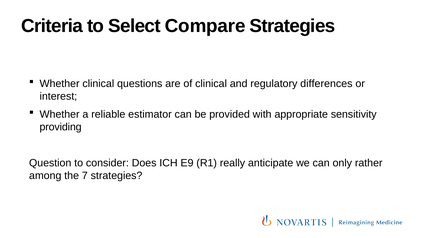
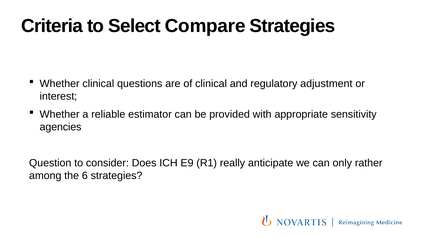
differences: differences -> adjustment (326, 84)
providing: providing -> agencies (61, 127)
7: 7 -> 6 (85, 176)
